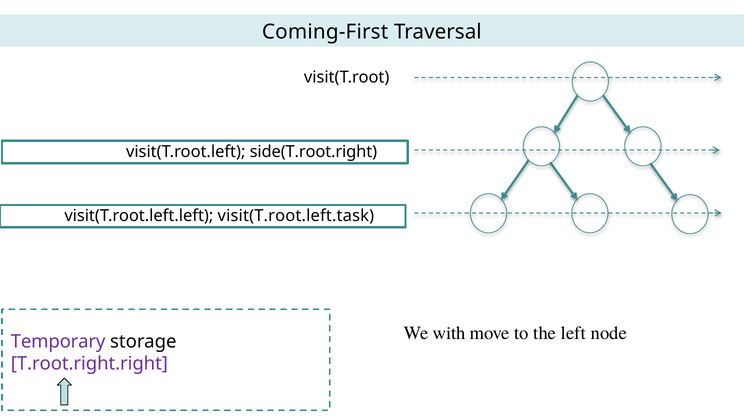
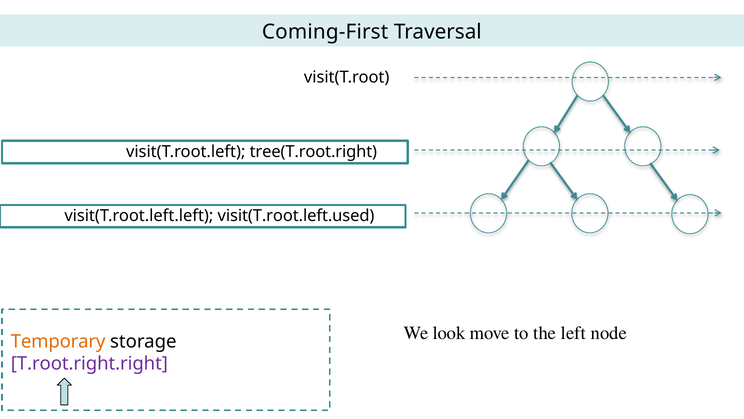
side(T.root.right: side(T.root.right -> tree(T.root.right (313, 152)
visit(T.root.left.task: visit(T.root.left.task -> visit(T.root.left.used (296, 216)
with: with -> look (449, 333)
Temporary colour: purple -> orange (58, 341)
